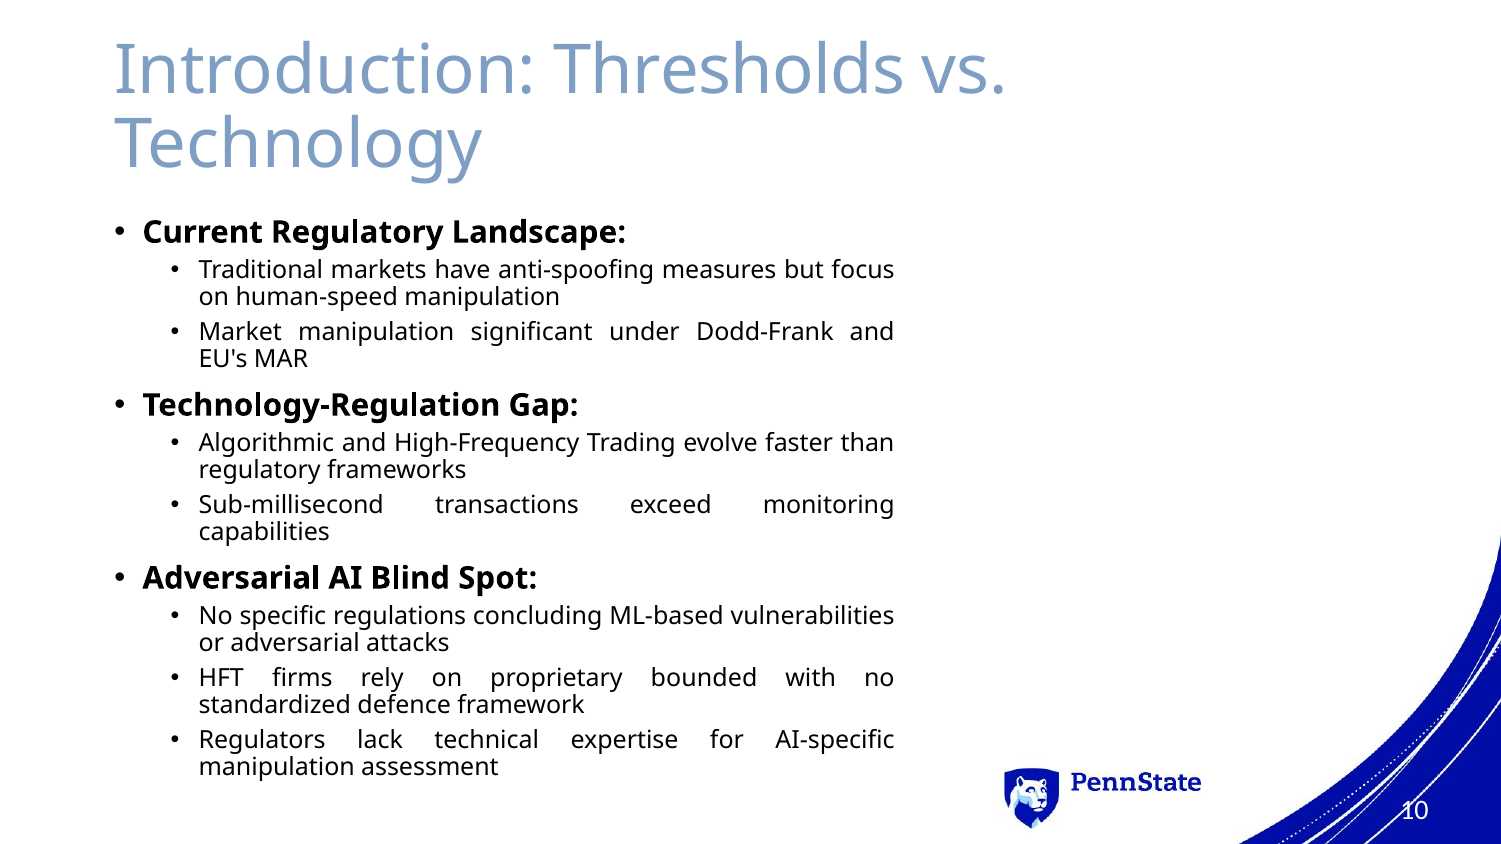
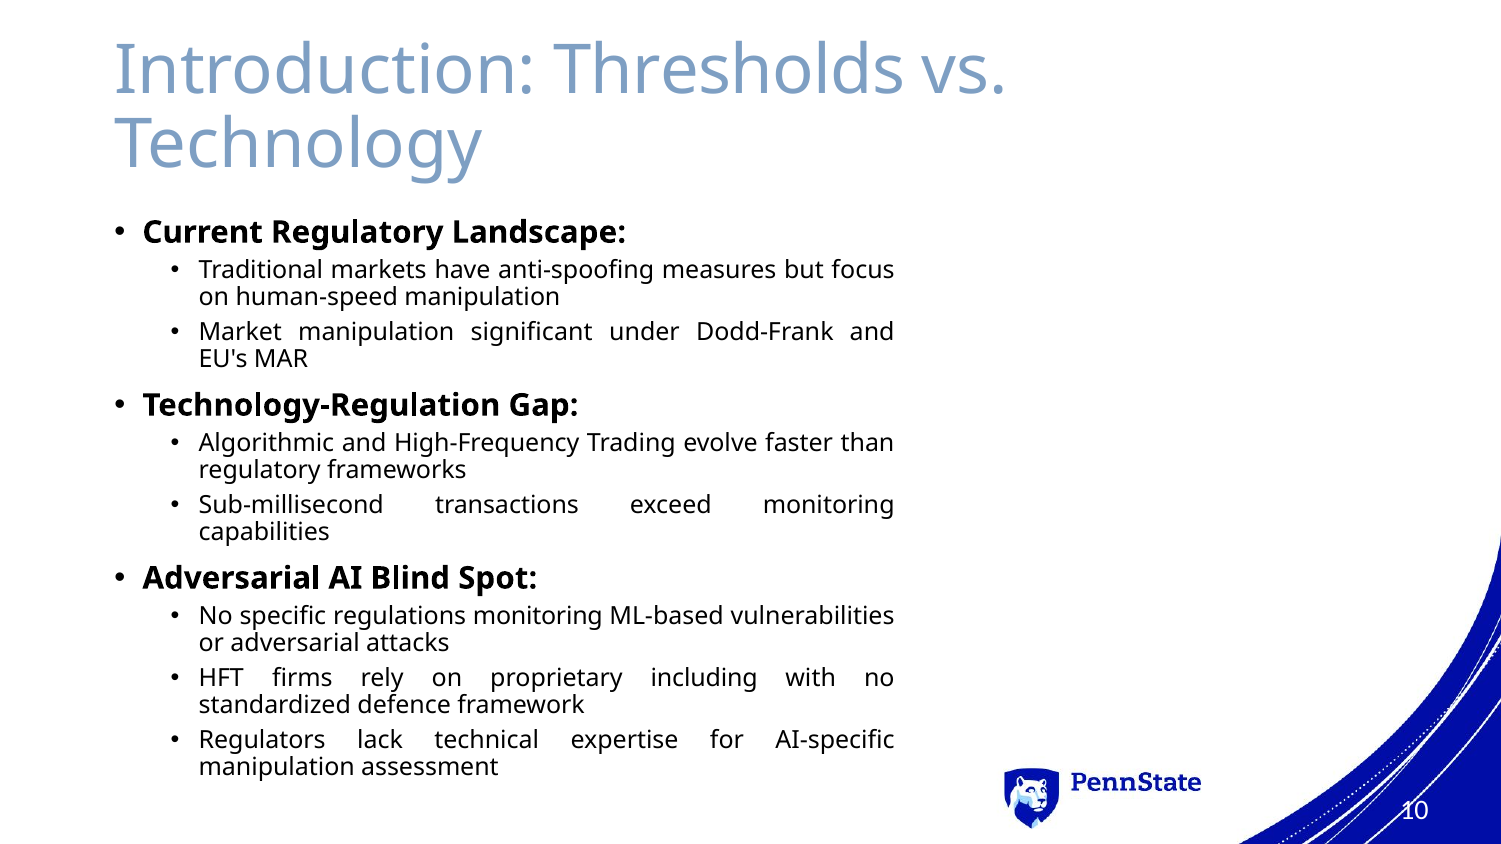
regulations concluding: concluding -> monitoring (538, 617)
bounded: bounded -> including (704, 678)
